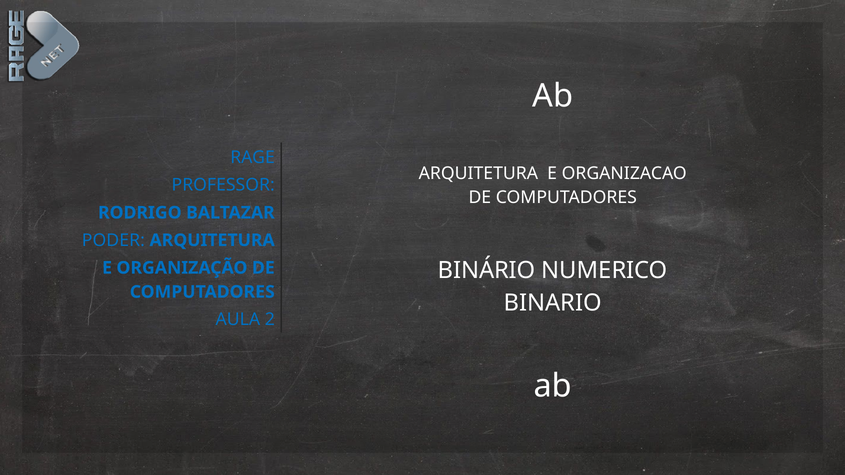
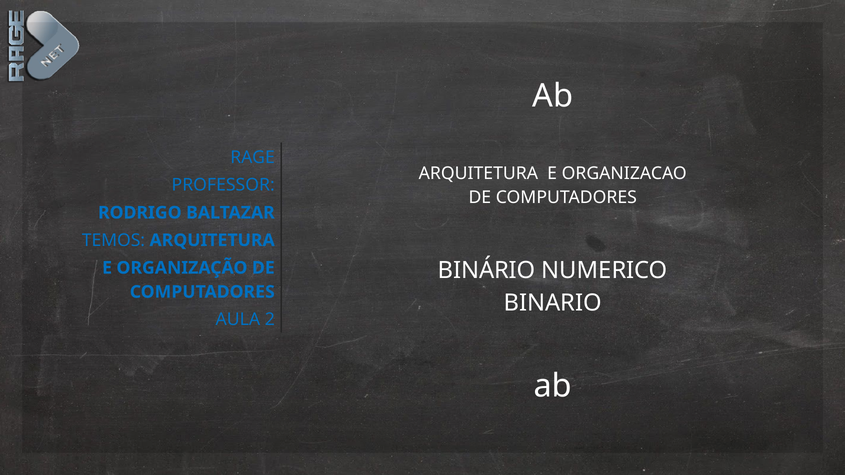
PODER: PODER -> TEMOS (113, 240)
